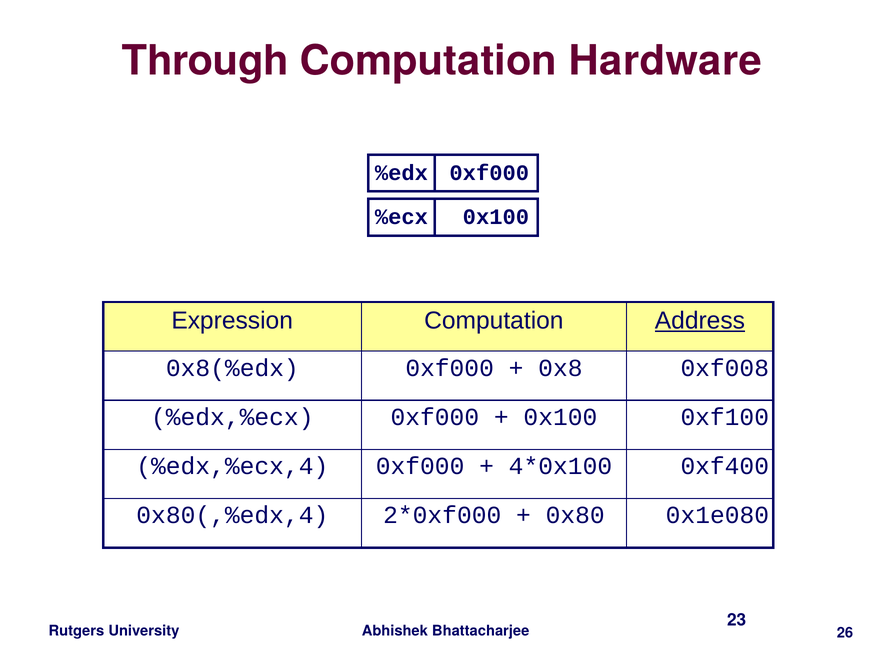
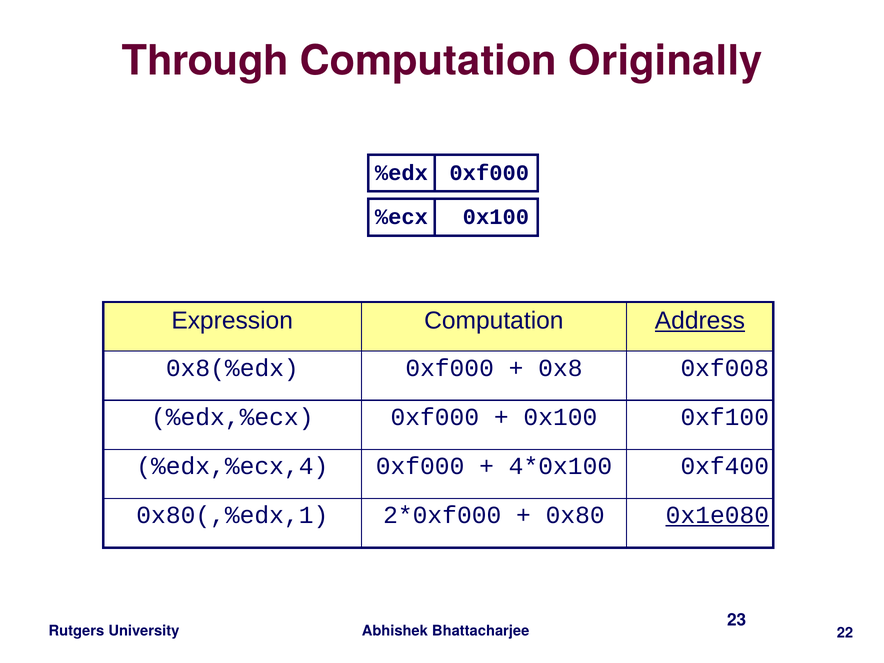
Hardware: Hardware -> Originally (666, 61)
0x80(,%edx,4: 0x80(,%edx,4 -> 0x80(,%edx,1 (232, 515)
0x1e080 underline: none -> present (717, 515)
26: 26 -> 22 (845, 633)
